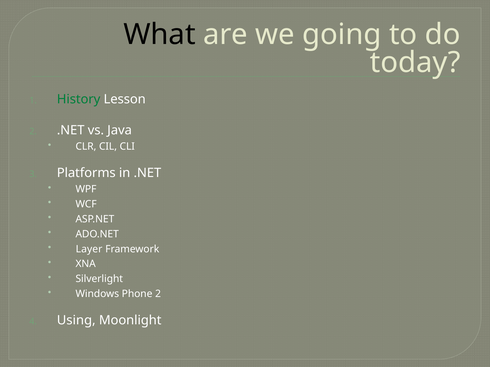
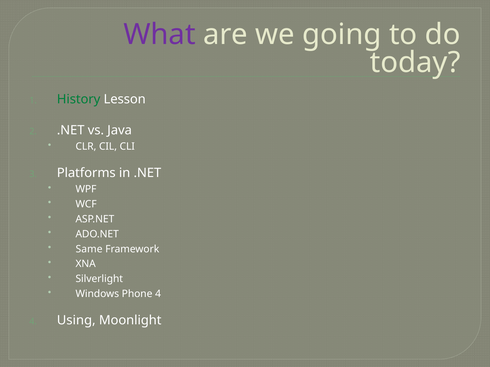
What colour: black -> purple (160, 35)
Layer: Layer -> Same (89, 249)
Phone 2: 2 -> 4 (158, 294)
